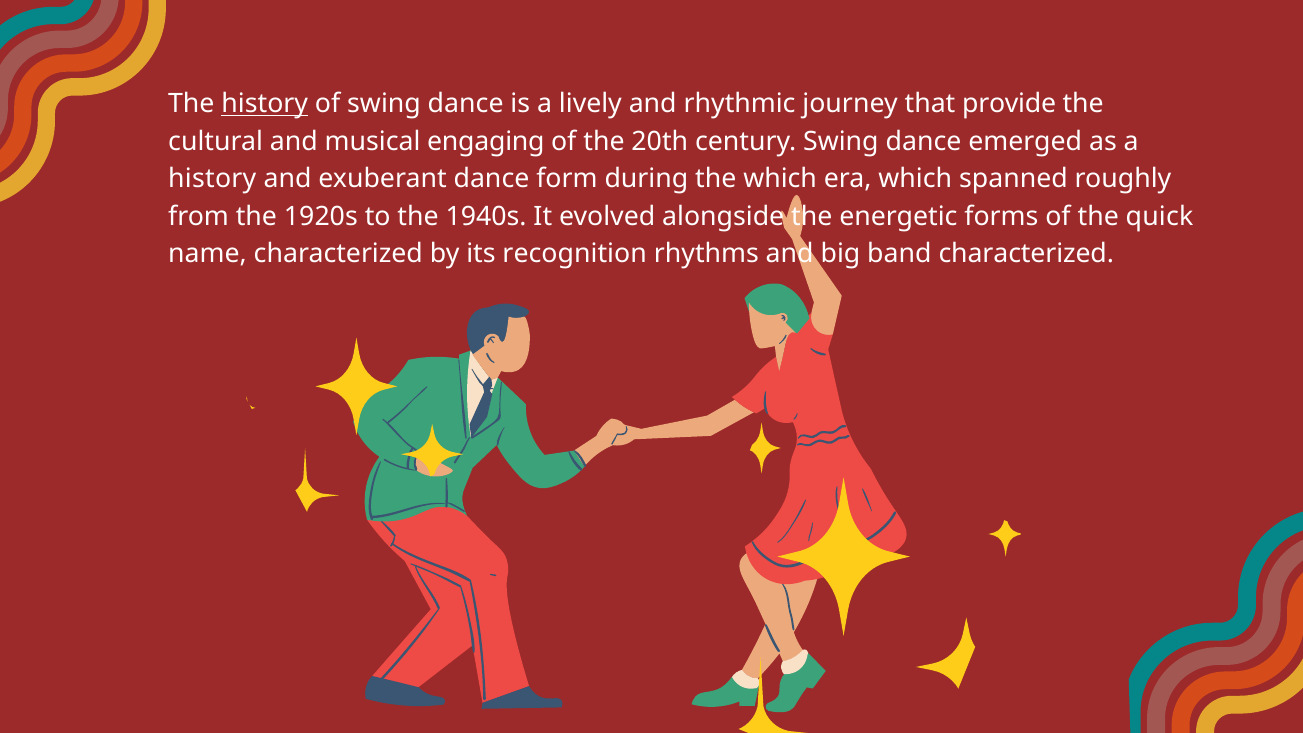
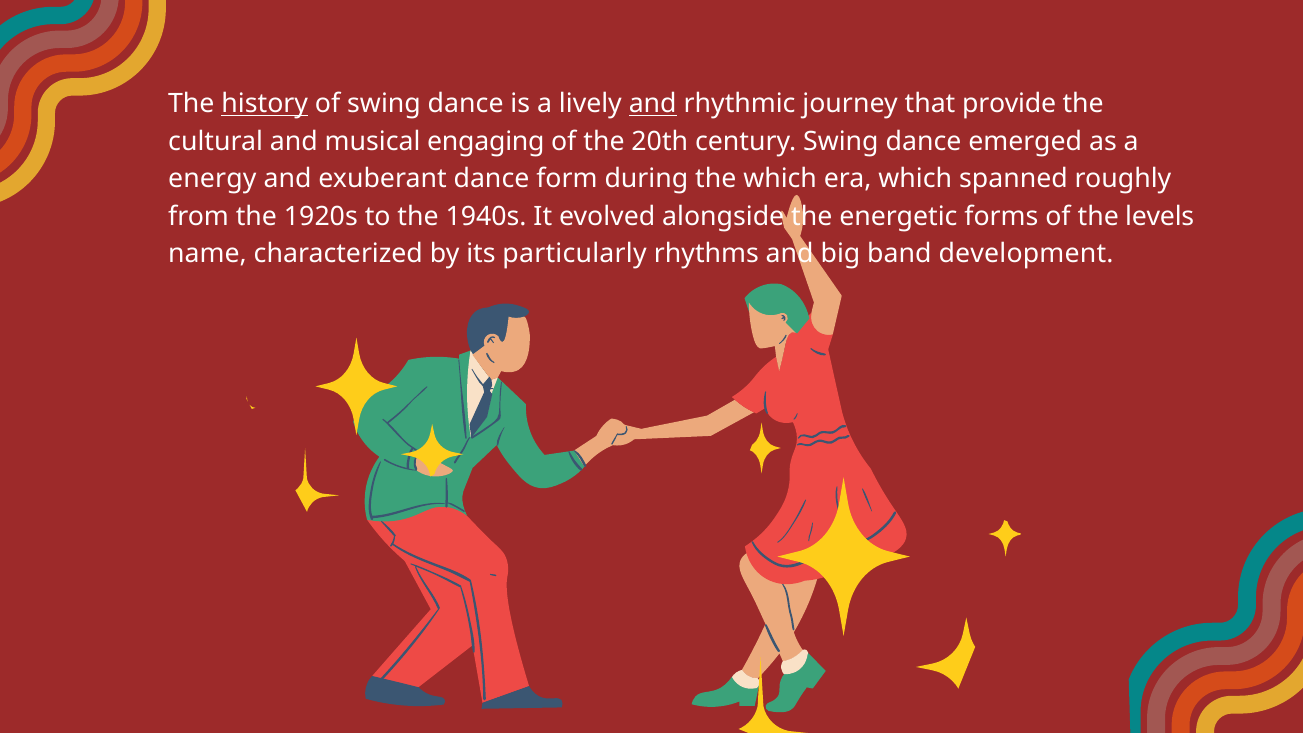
and underline: none -> present (653, 104)
history: history -> energy (212, 179)
quick: quick -> levels (1160, 217)
recognition: recognition -> particularly (575, 254)
band characterized: characterized -> development (1026, 254)
